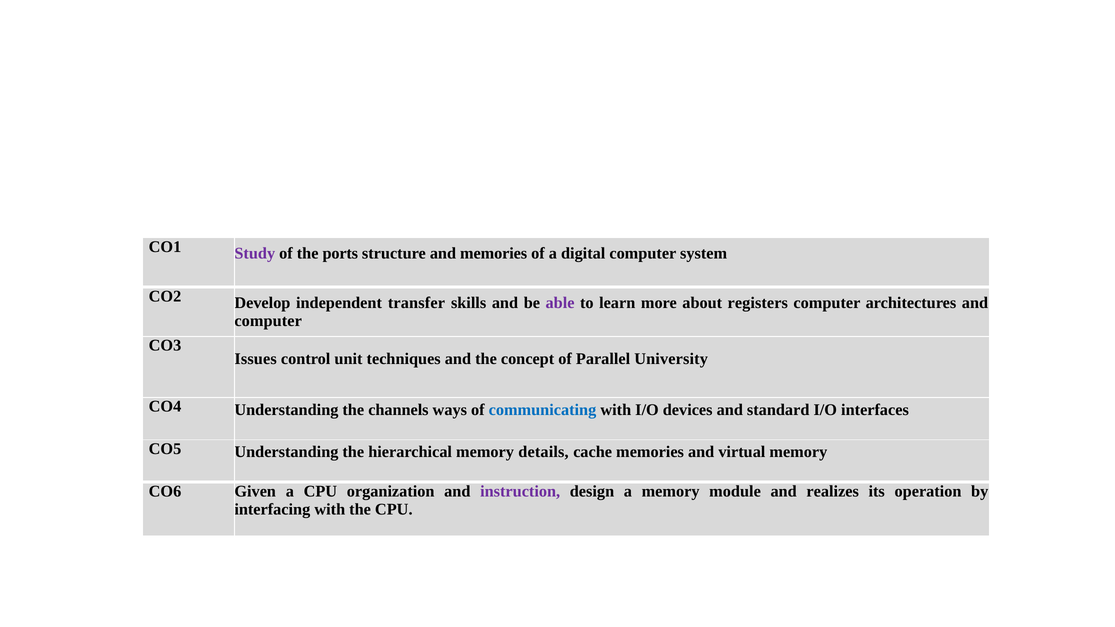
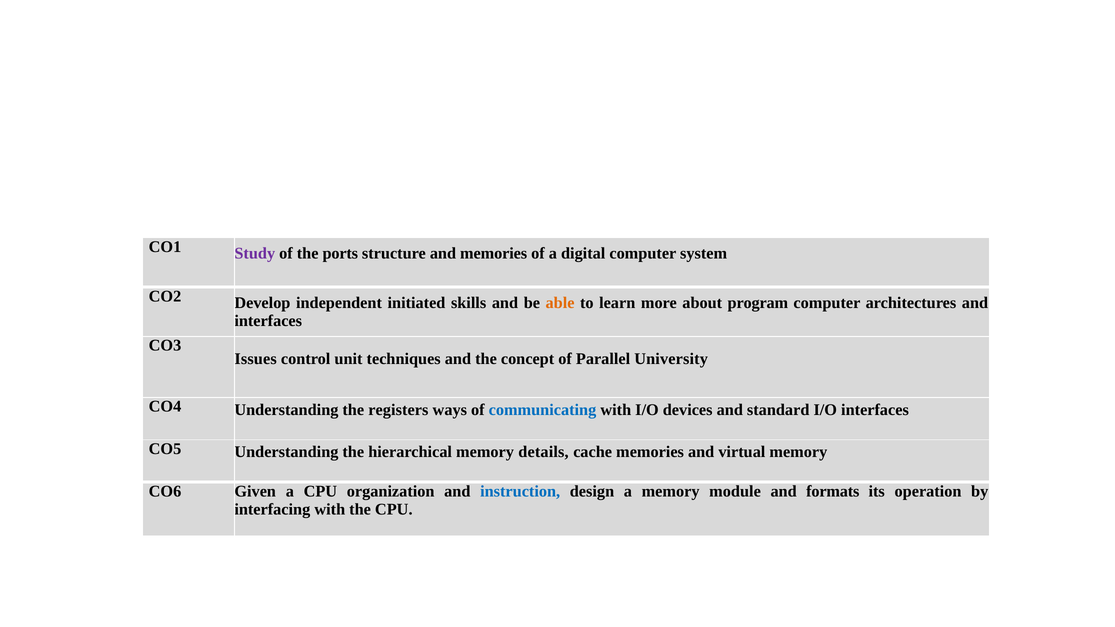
transfer: transfer -> initiated (416, 303)
able colour: purple -> orange (560, 303)
registers: registers -> program (758, 303)
computer: computer -> interfaces (268, 321)
channels: channels -> registers (398, 410)
instruction colour: purple -> blue (520, 491)
realizes: realizes -> formats (833, 491)
